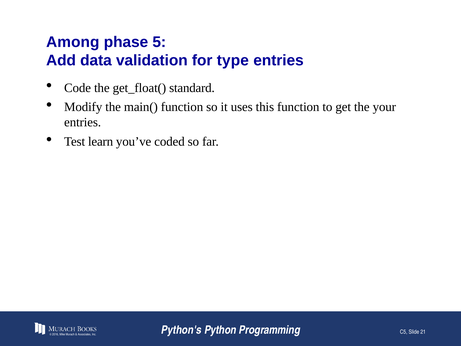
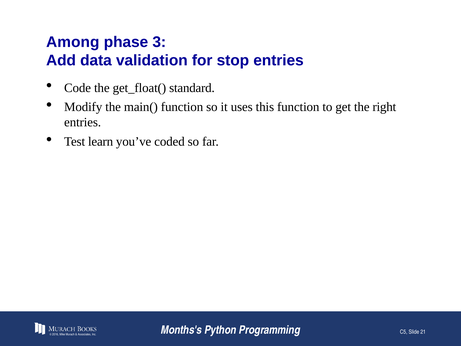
5: 5 -> 3 (159, 42)
type: type -> stop (233, 60)
your: your -> right (384, 107)
Python's: Python's -> Months's (181, 330)
